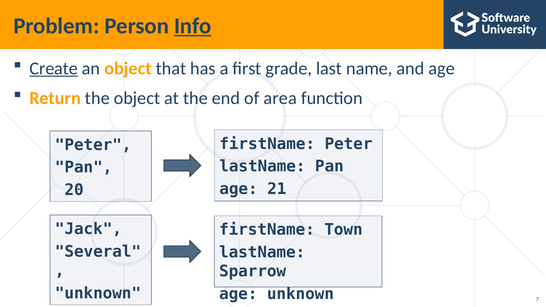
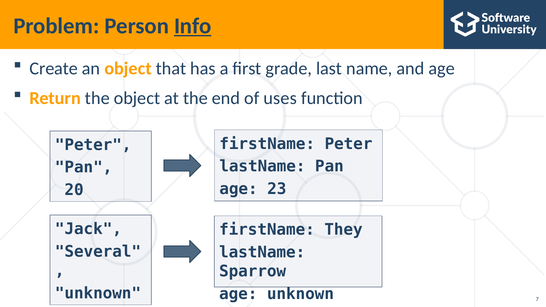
Create underline: present -> none (54, 68)
area: area -> uses (280, 98)
21: 21 -> 23 (277, 189)
Town: Town -> They (343, 230)
